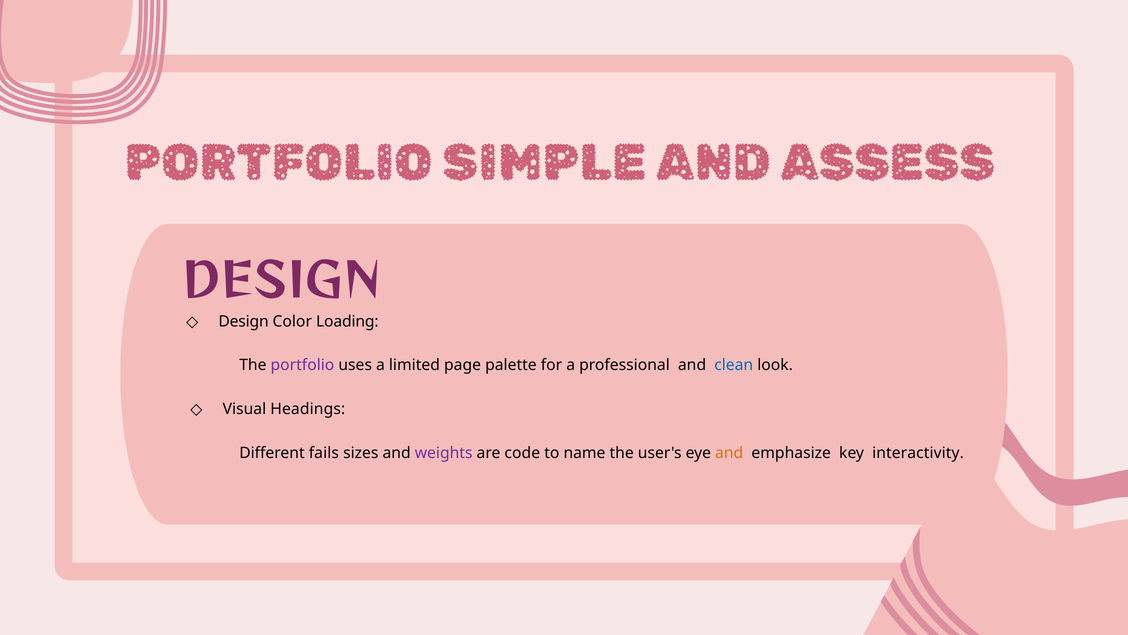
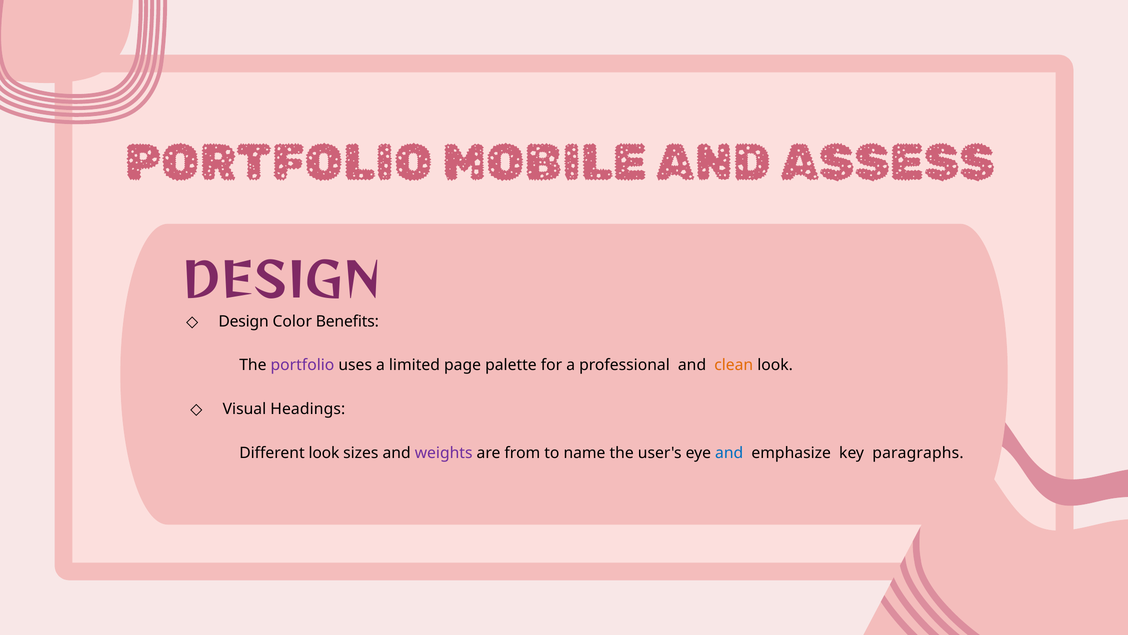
SIMPLE: SIMPLE -> MOBILE (545, 163)
Loading: Loading -> Benefits (347, 321)
clean colour: blue -> orange (734, 365)
Different fails: fails -> look (324, 453)
code: code -> from (522, 453)
and colour: orange -> blue (729, 453)
interactivity: interactivity -> paragraphs (918, 453)
